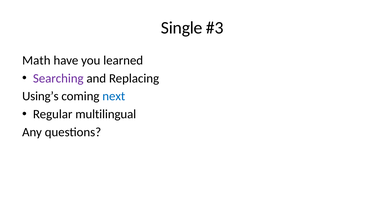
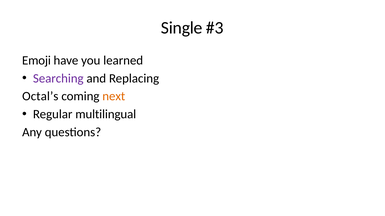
Math: Math -> Emoji (36, 61)
Using’s: Using’s -> Octal’s (40, 97)
next colour: blue -> orange (114, 97)
